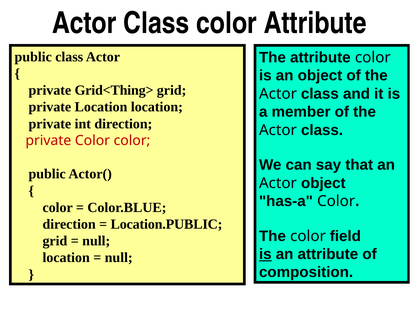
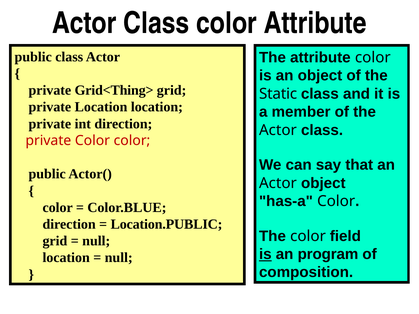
Actor: Actor -> Static (278, 94)
an attribute: attribute -> program (328, 254)
